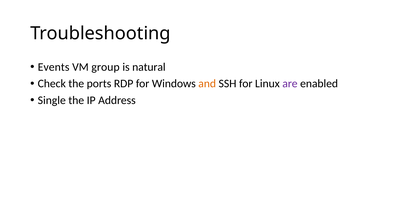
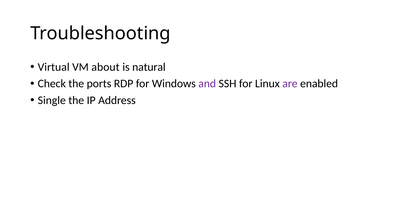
Events: Events -> Virtual (54, 67)
group: group -> about (105, 67)
and colour: orange -> purple (207, 84)
